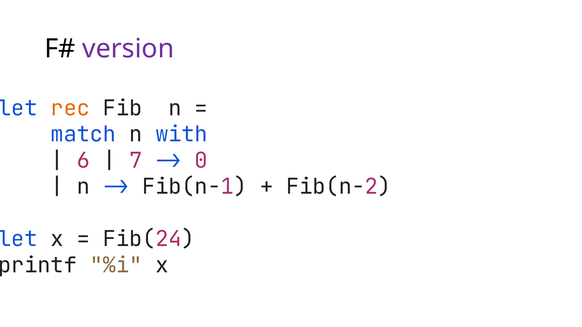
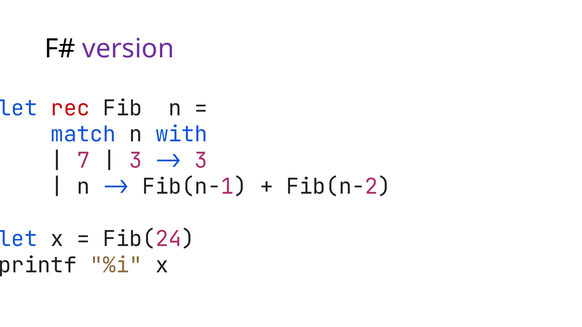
rec colour: orange -> red (70, 108)
6: 6 -> 7 (83, 161)
7: 7 -> 3 (136, 161)
0: 0 -> 3 (201, 161)
